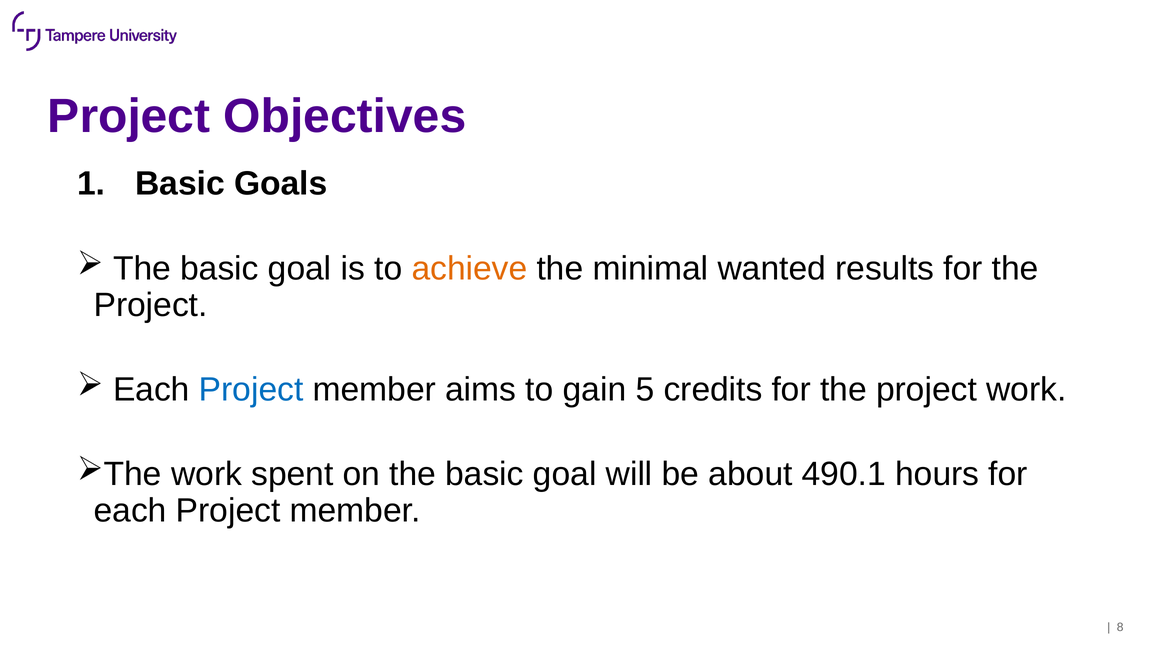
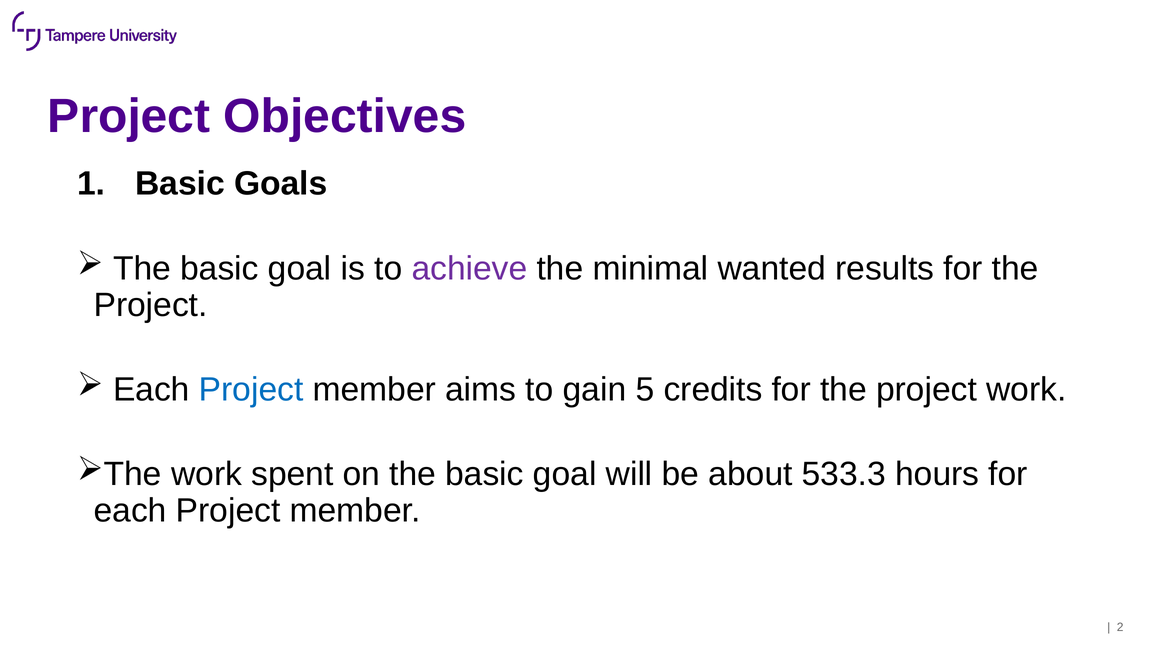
achieve colour: orange -> purple (470, 269)
490.1: 490.1 -> 533.3 (844, 474)
8: 8 -> 2 (1120, 628)
